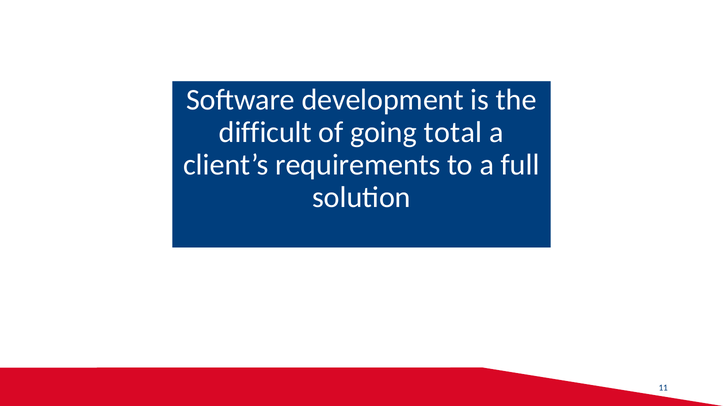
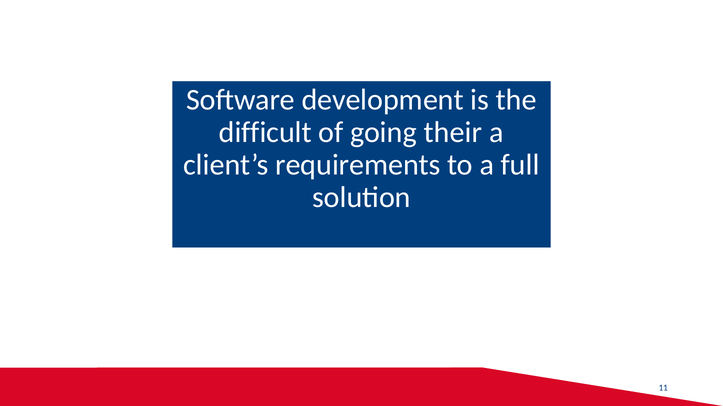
total: total -> their (453, 133)
